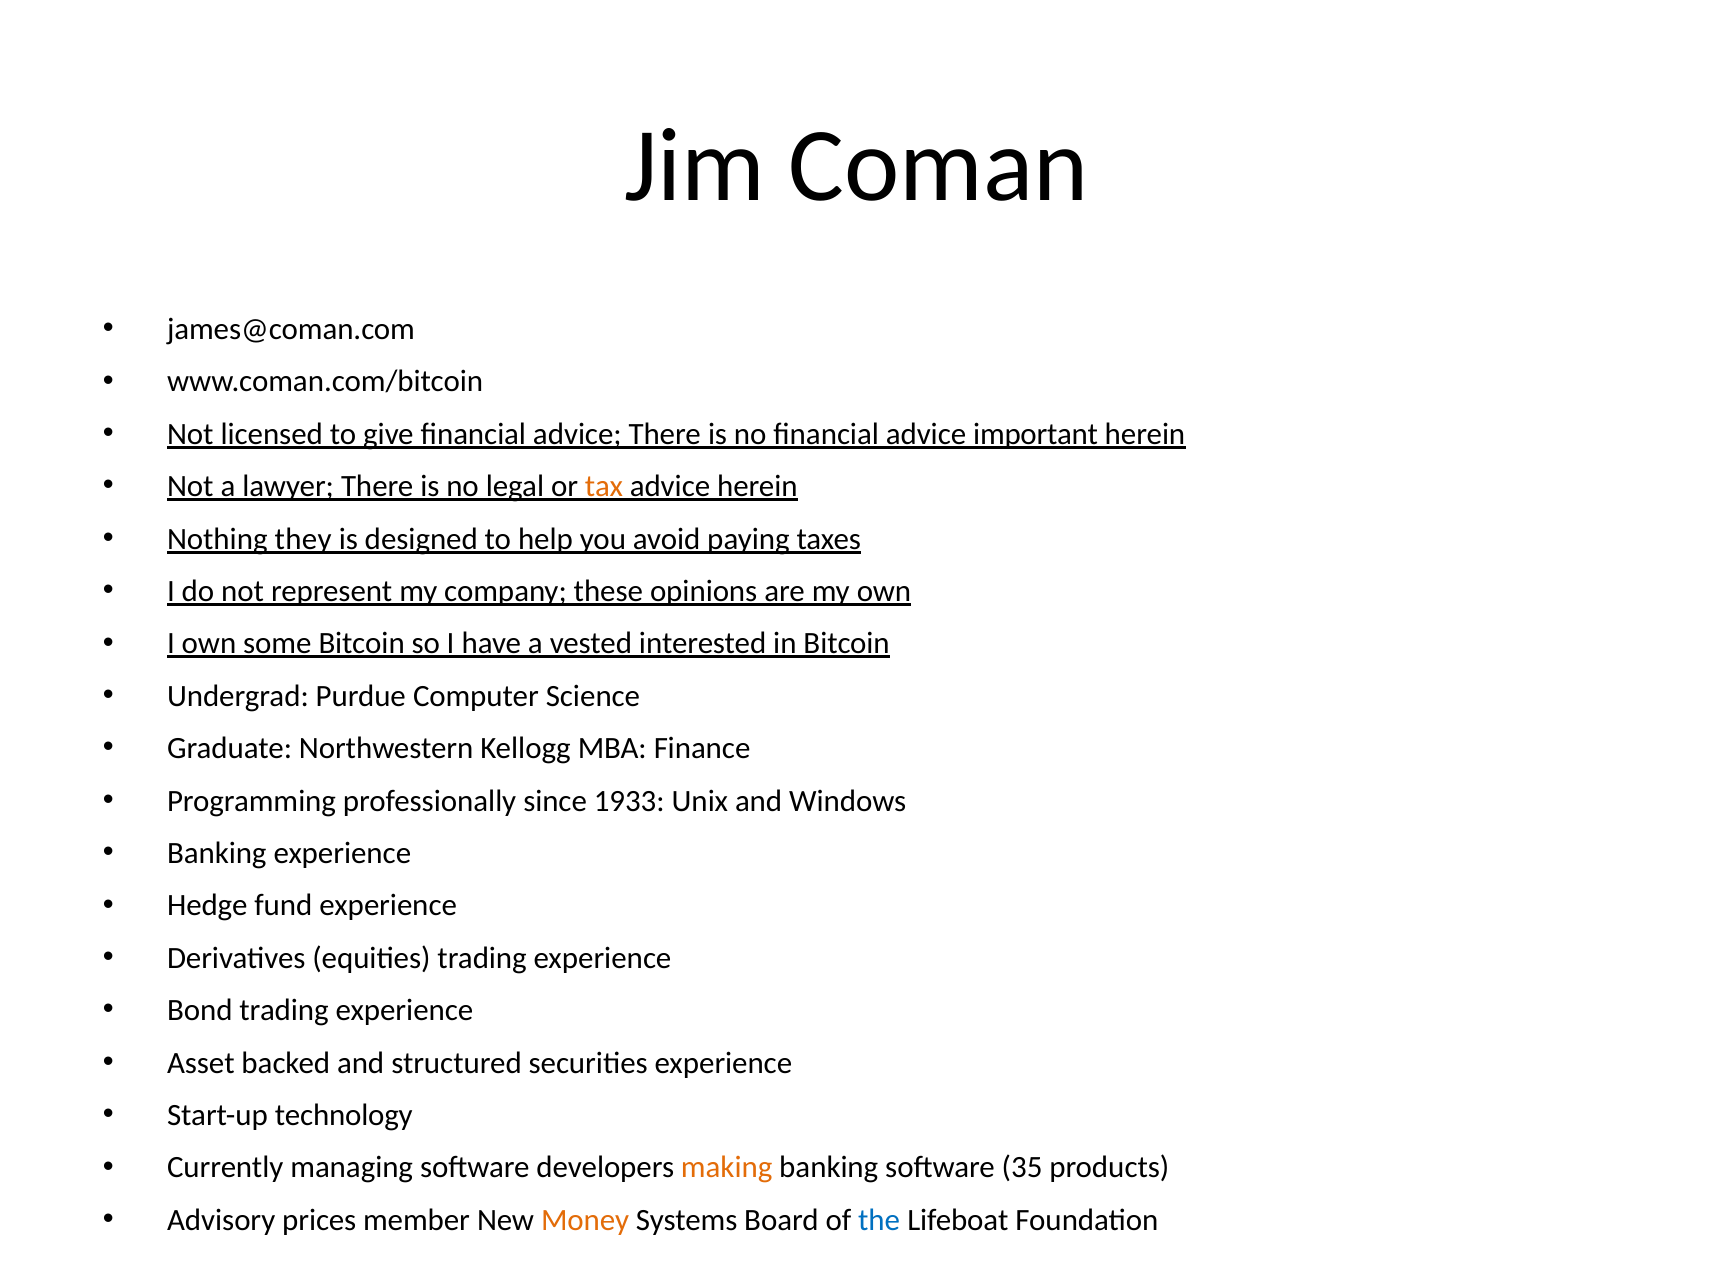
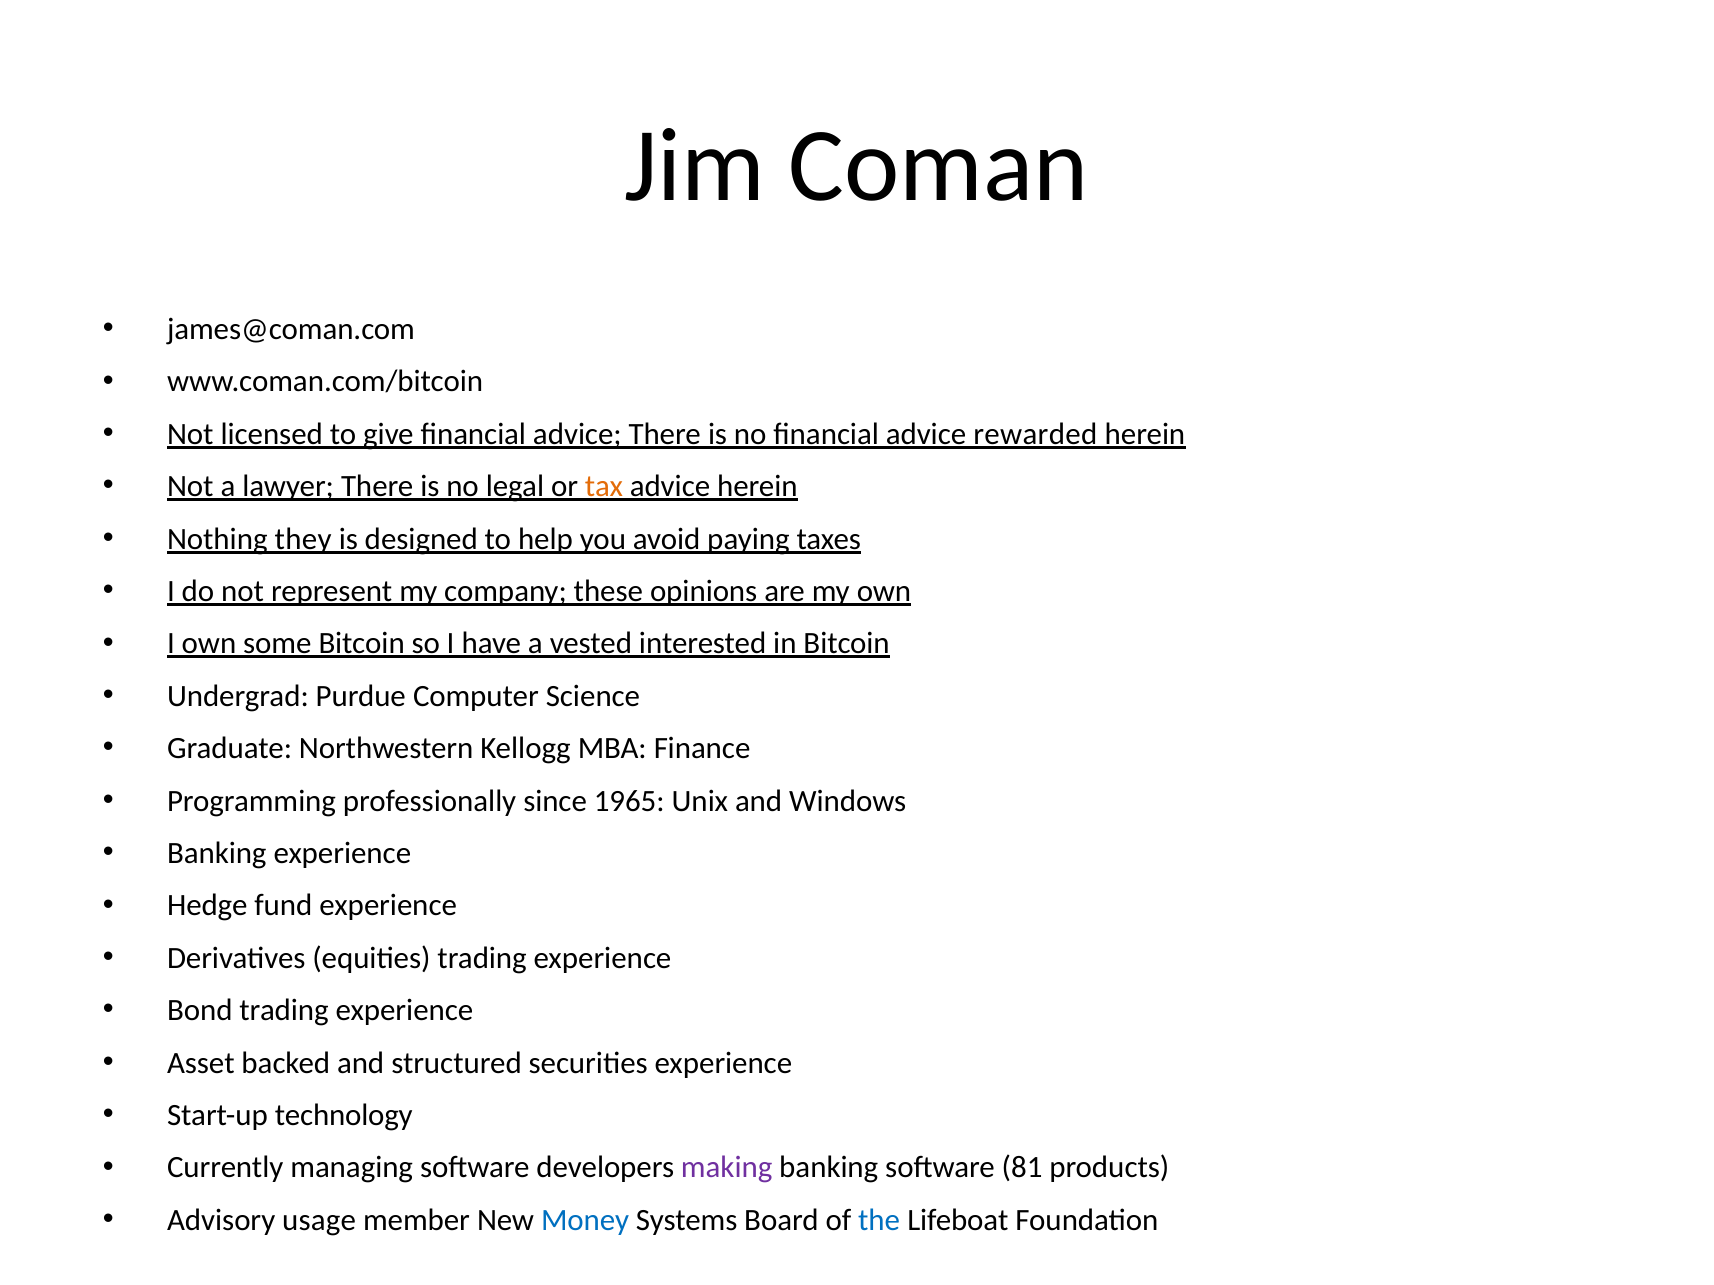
important: important -> rewarded (1035, 434)
1933: 1933 -> 1965 (629, 801)
making colour: orange -> purple (727, 1168)
35: 35 -> 81 (1022, 1168)
prices: prices -> usage (319, 1221)
Money colour: orange -> blue (585, 1221)
